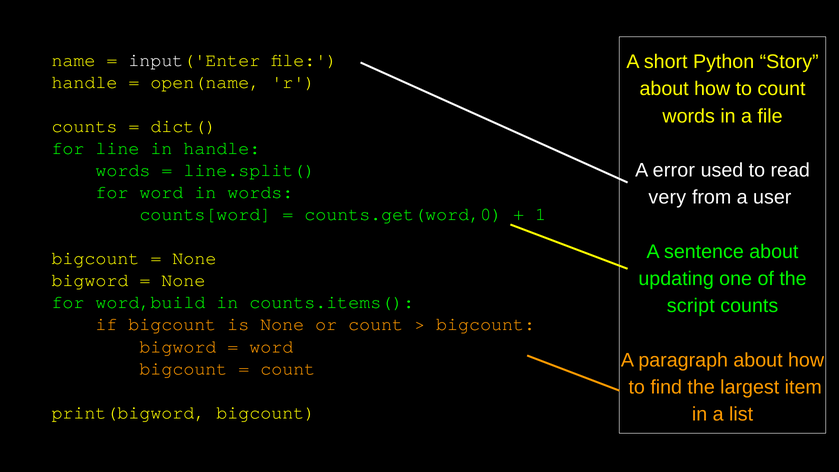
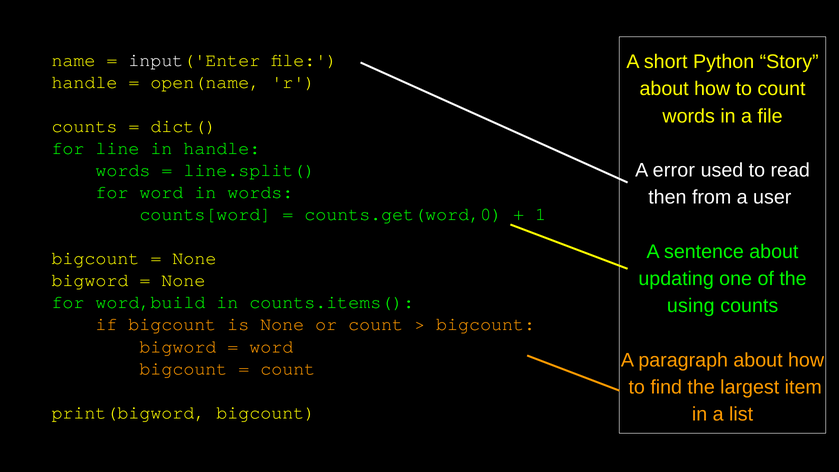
very: very -> then (667, 197)
script: script -> using (691, 306)
